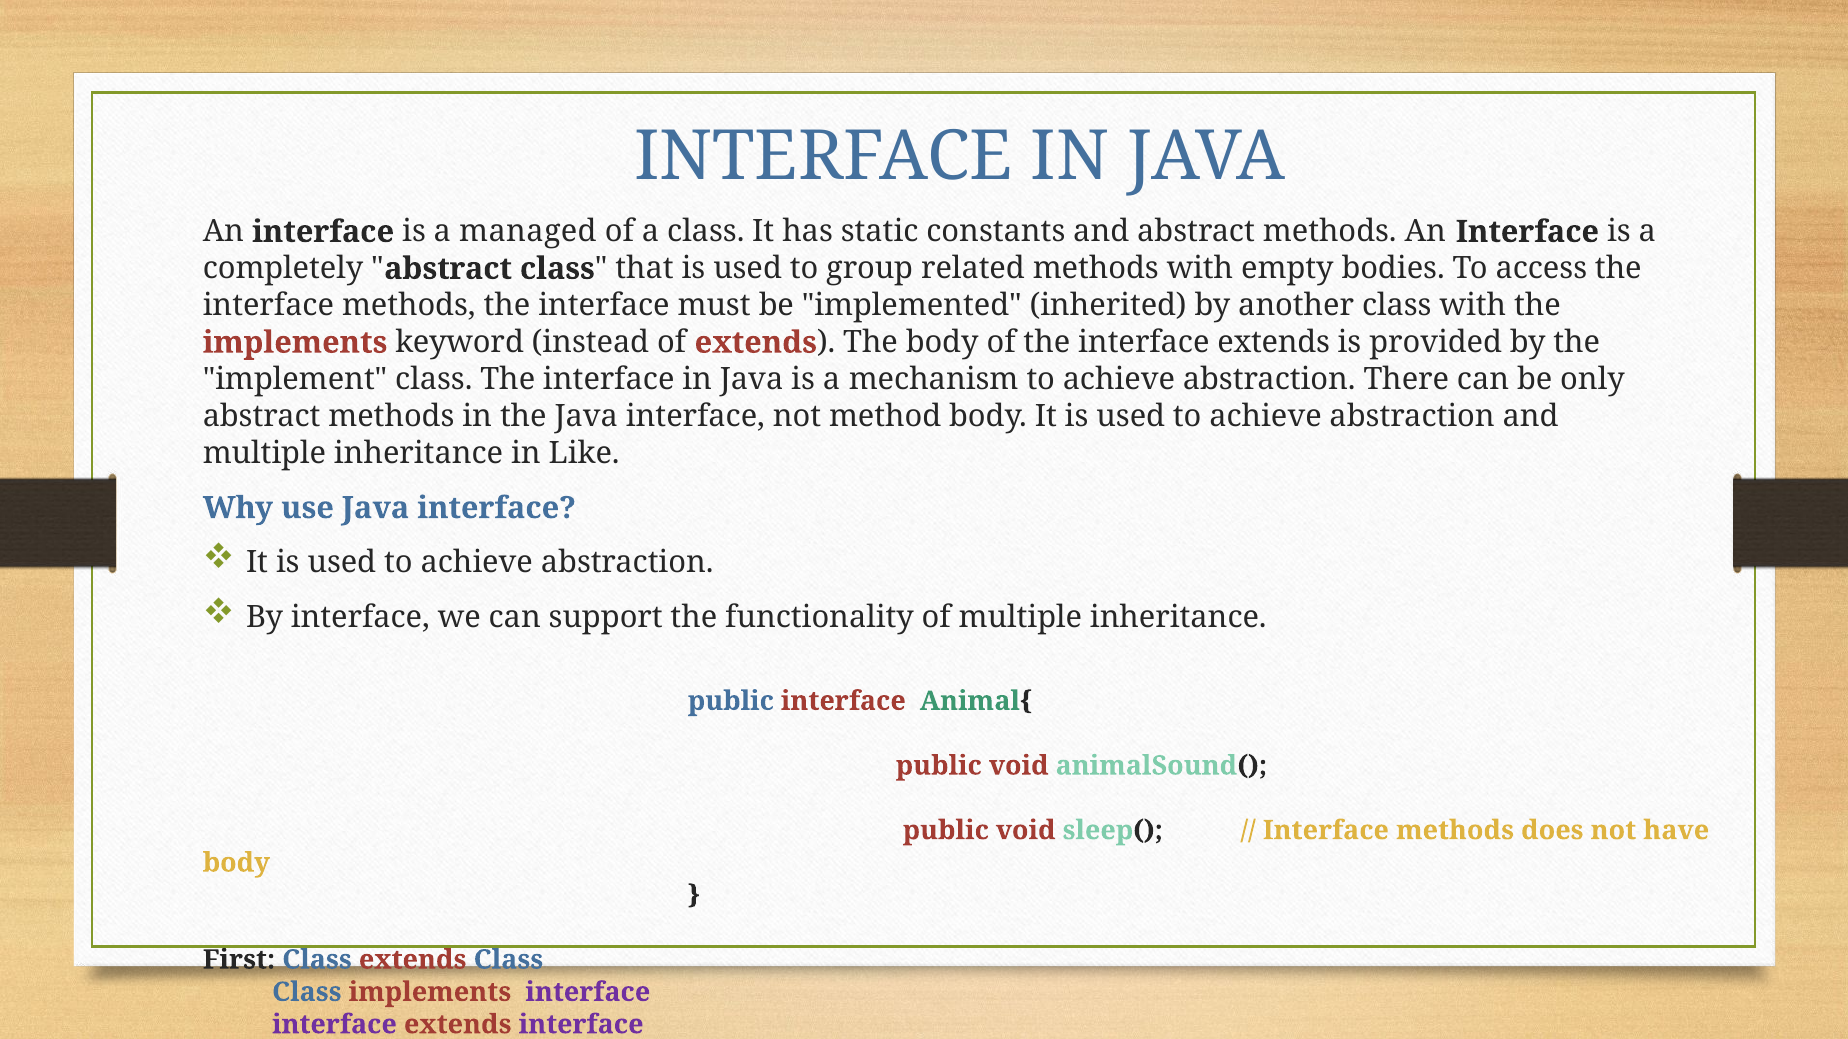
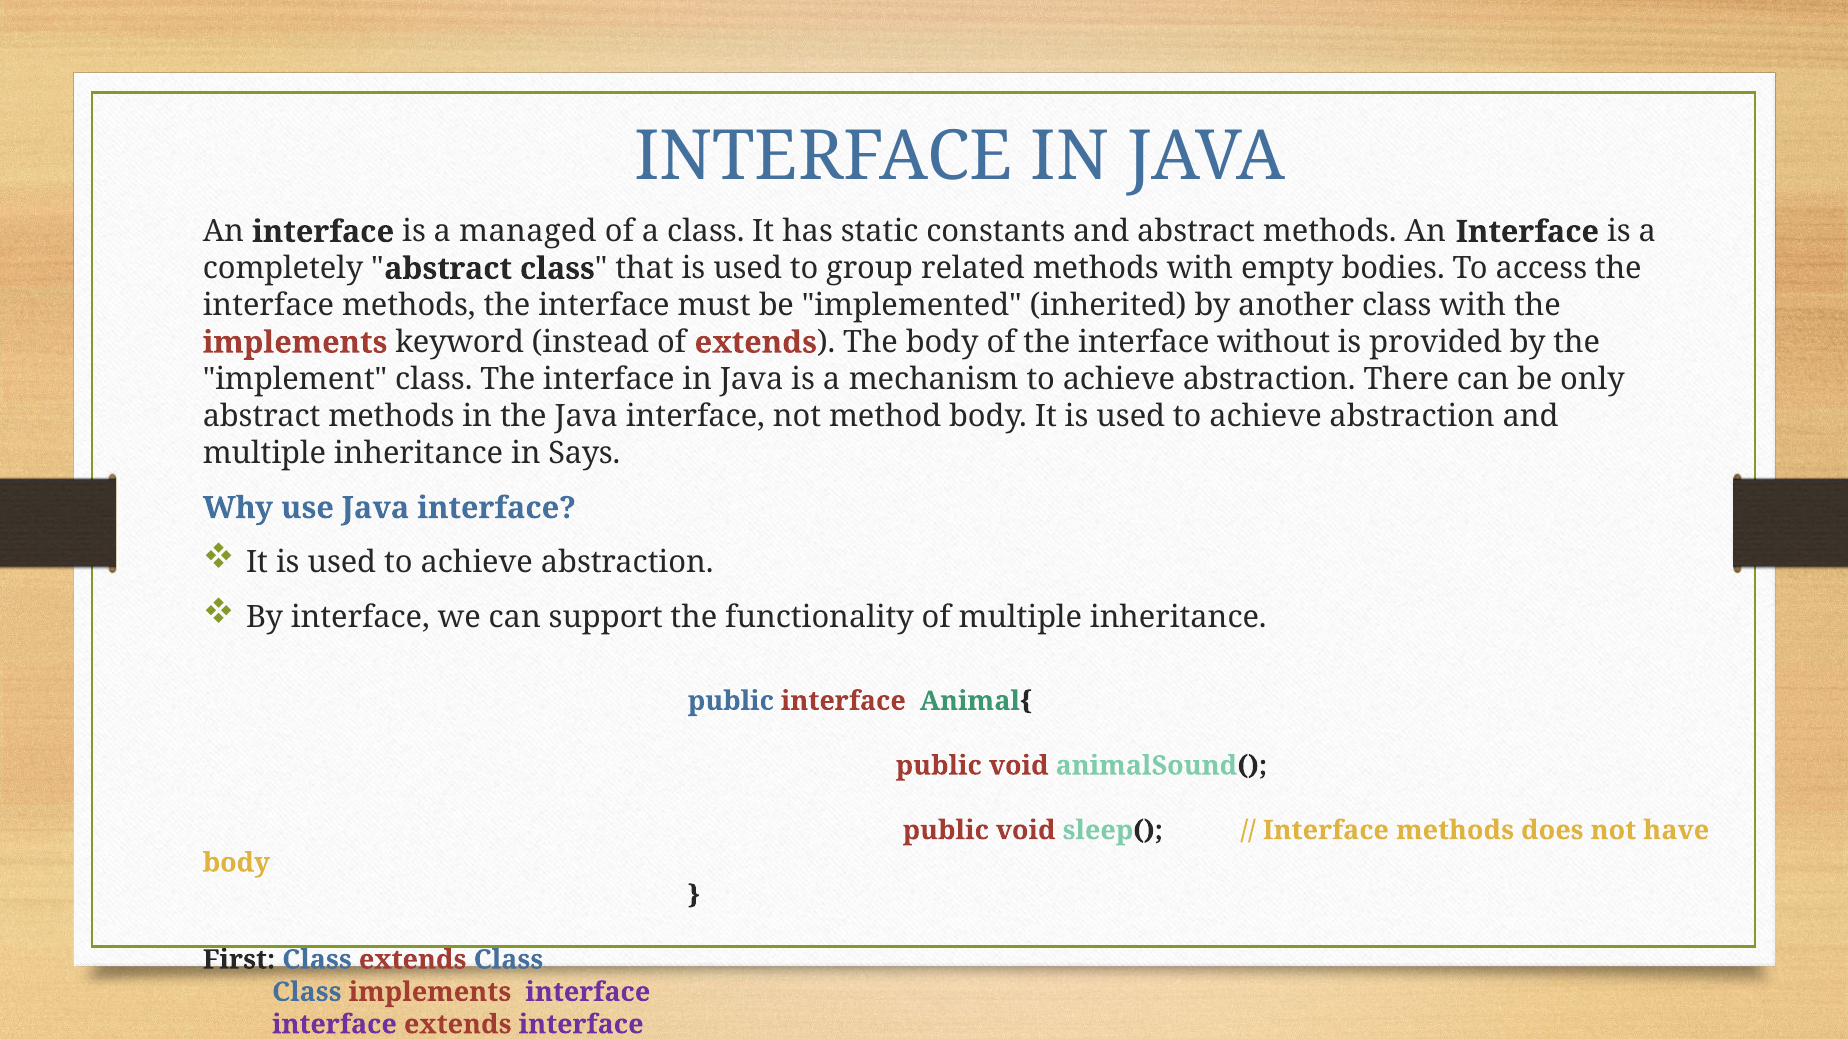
the interface extends: extends -> without (1274, 343)
Like: Like -> Says (584, 454)
